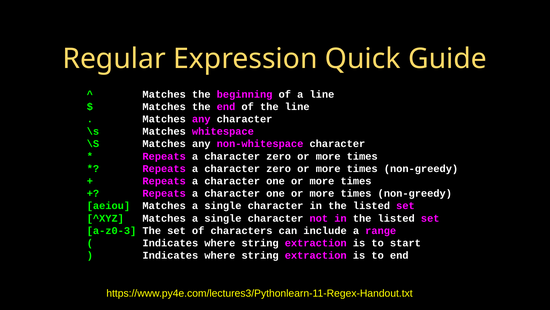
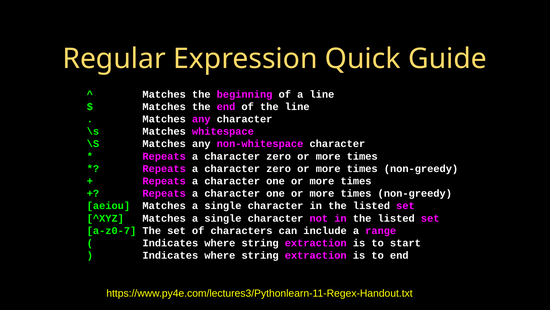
a-z0-3: a-z0-3 -> a-z0-7 (112, 230)
